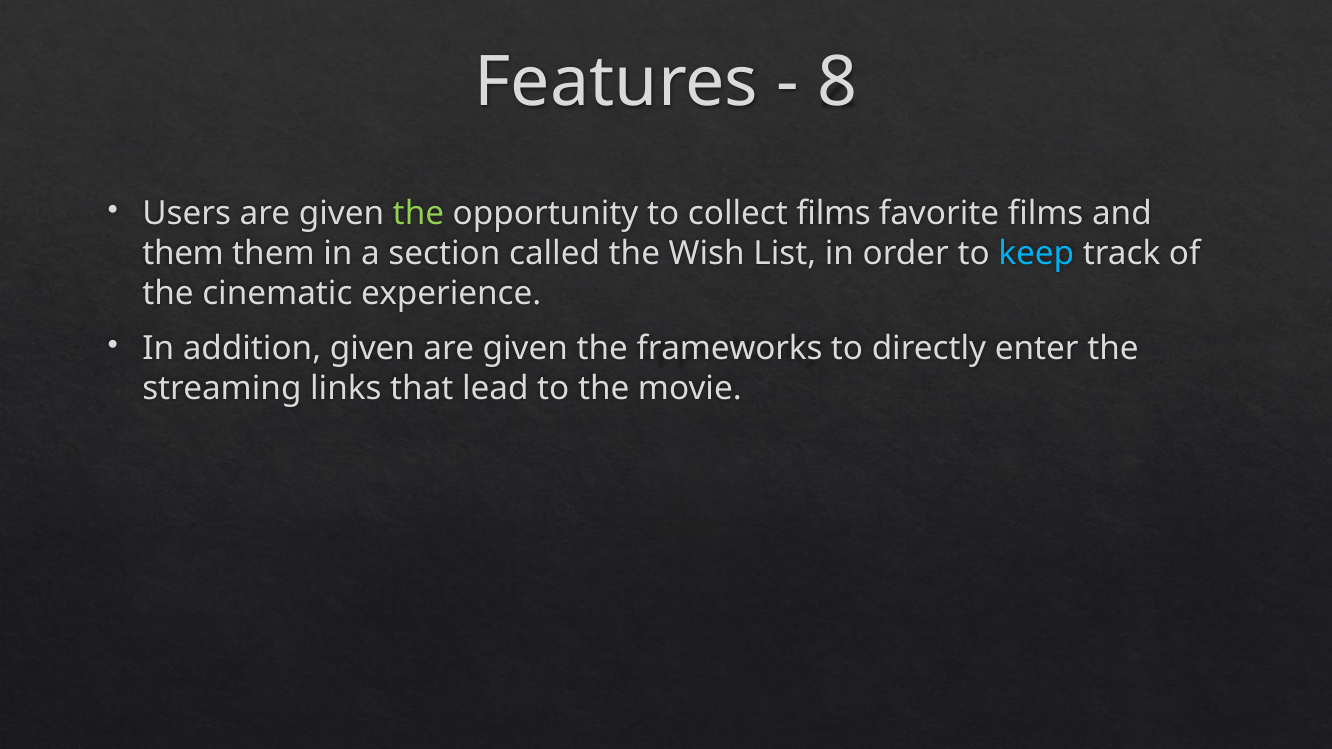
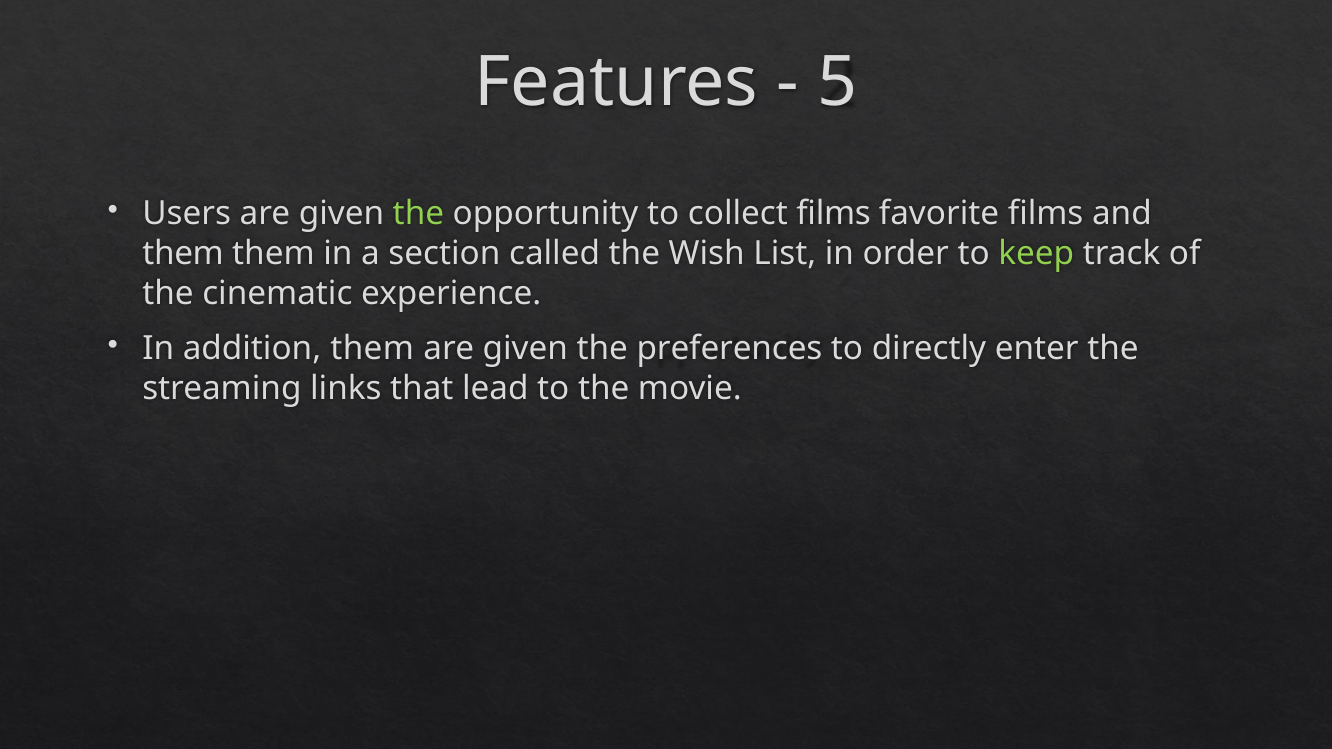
8: 8 -> 5 (837, 83)
keep colour: light blue -> light green (1036, 254)
addition given: given -> them (372, 349)
frameworks: frameworks -> preferences (730, 349)
